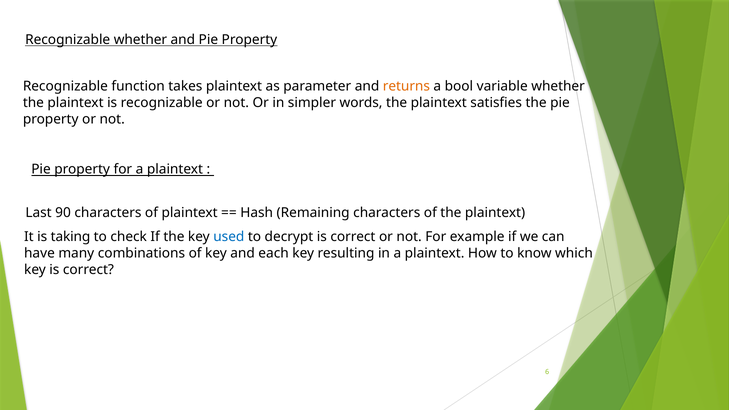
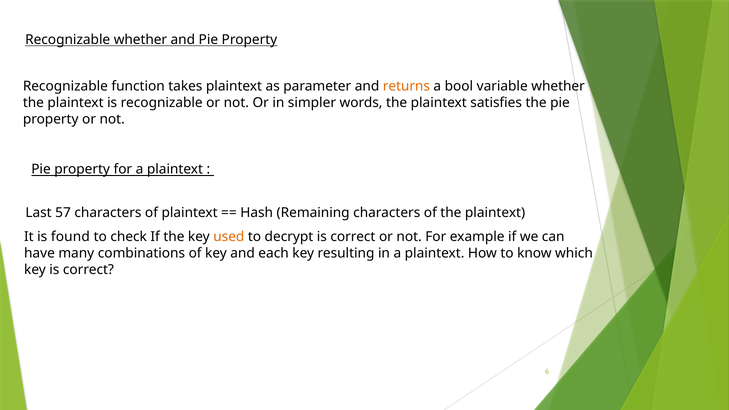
90: 90 -> 57 (63, 213)
taking: taking -> found (70, 237)
used colour: blue -> orange (229, 237)
